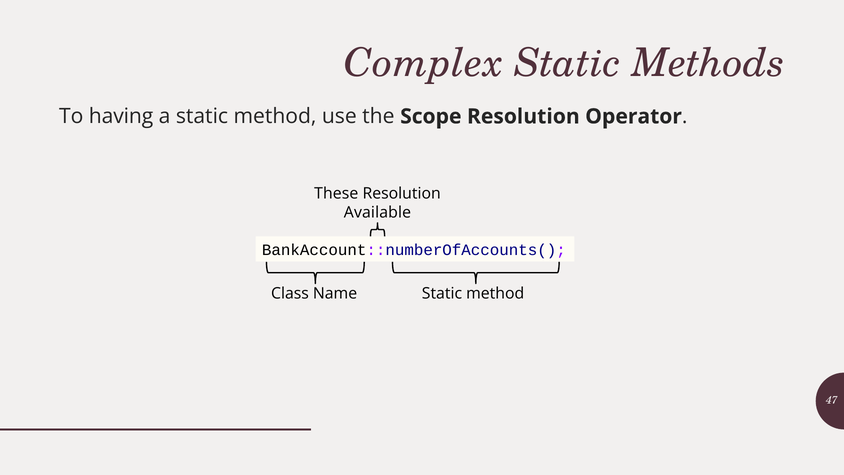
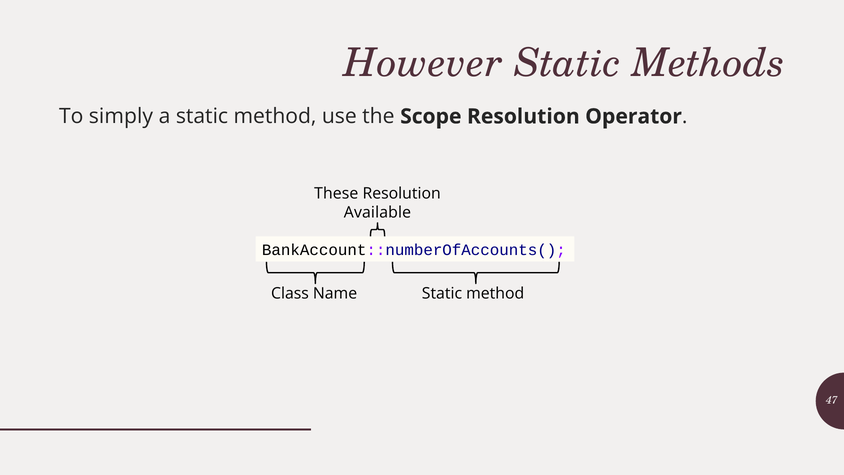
Complex: Complex -> However (423, 63)
having: having -> simply (121, 116)
